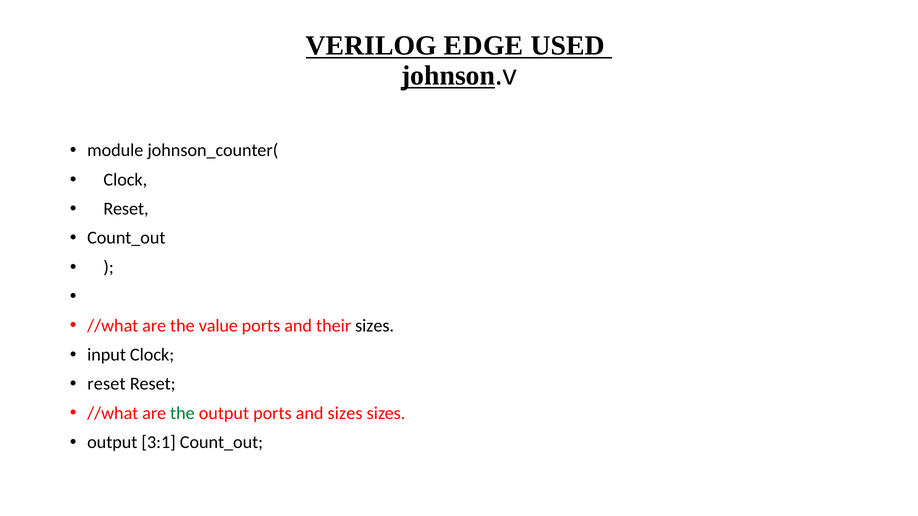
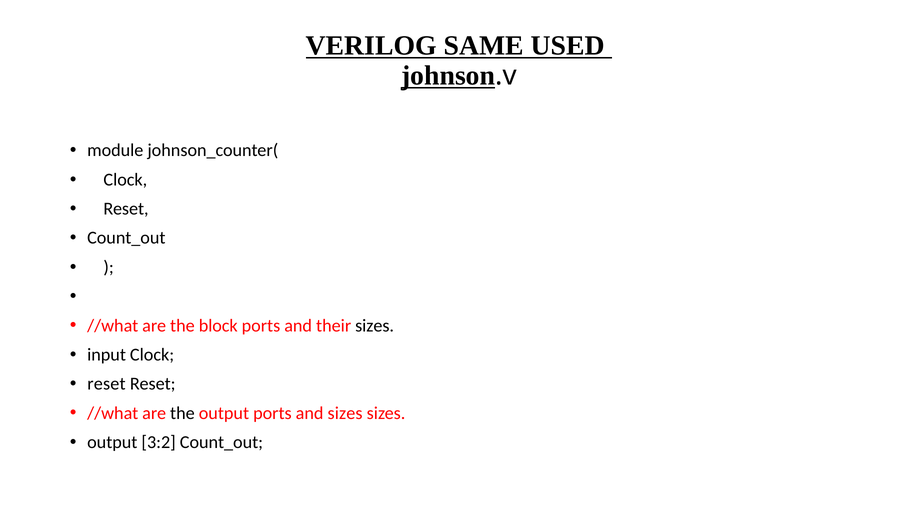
EDGE: EDGE -> SAME (484, 46)
value: value -> block (218, 326)
the colour: green -> black (182, 413)
3:1: 3:1 -> 3:2 (159, 443)
